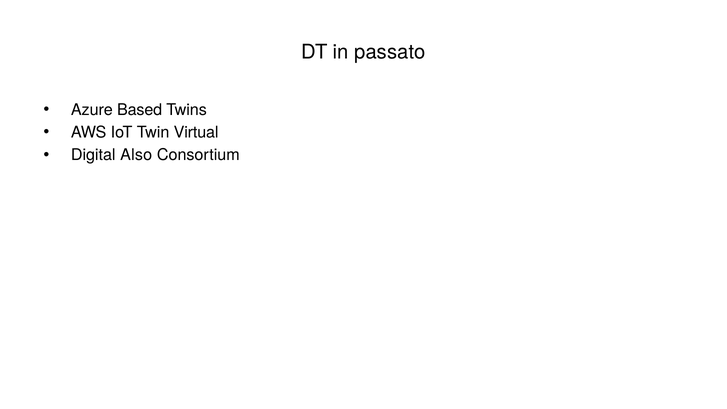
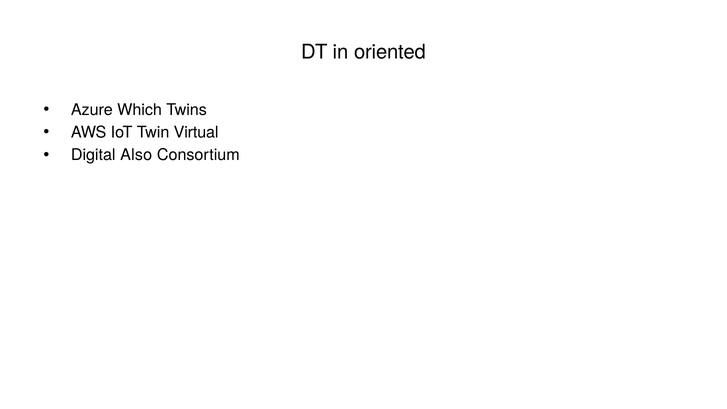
passato: passato -> oriented (390, 52)
Based: Based -> Which (140, 110)
